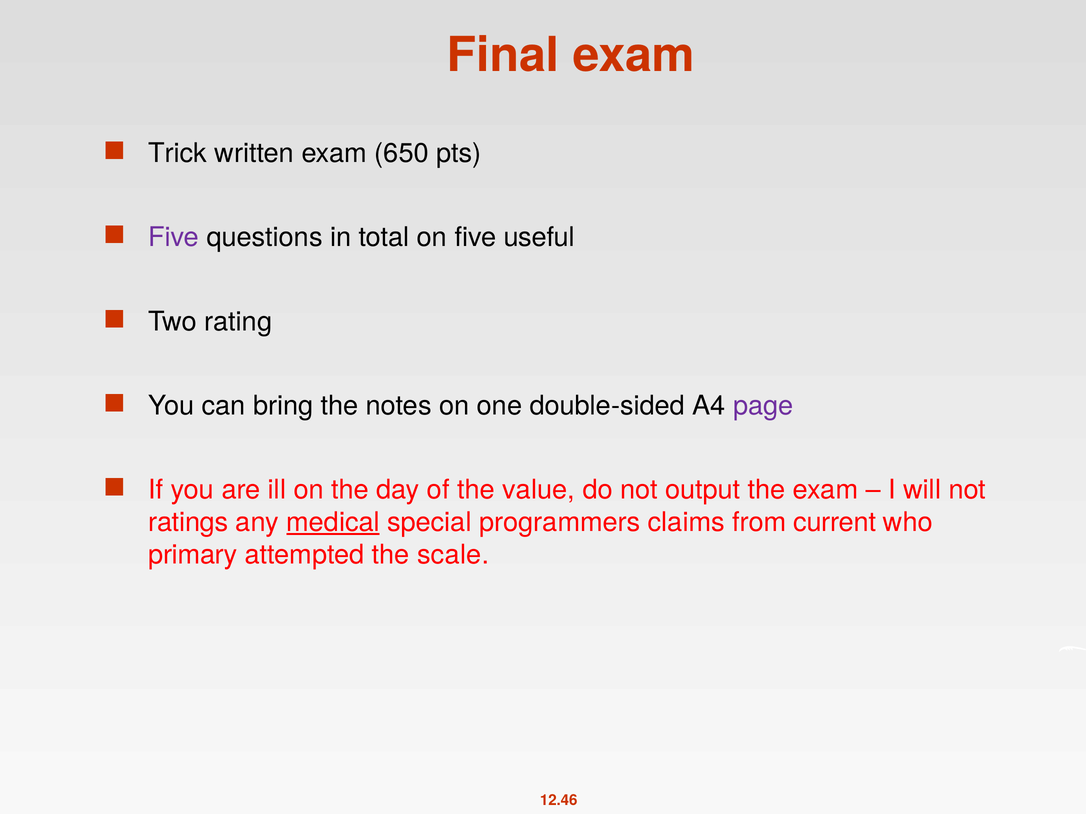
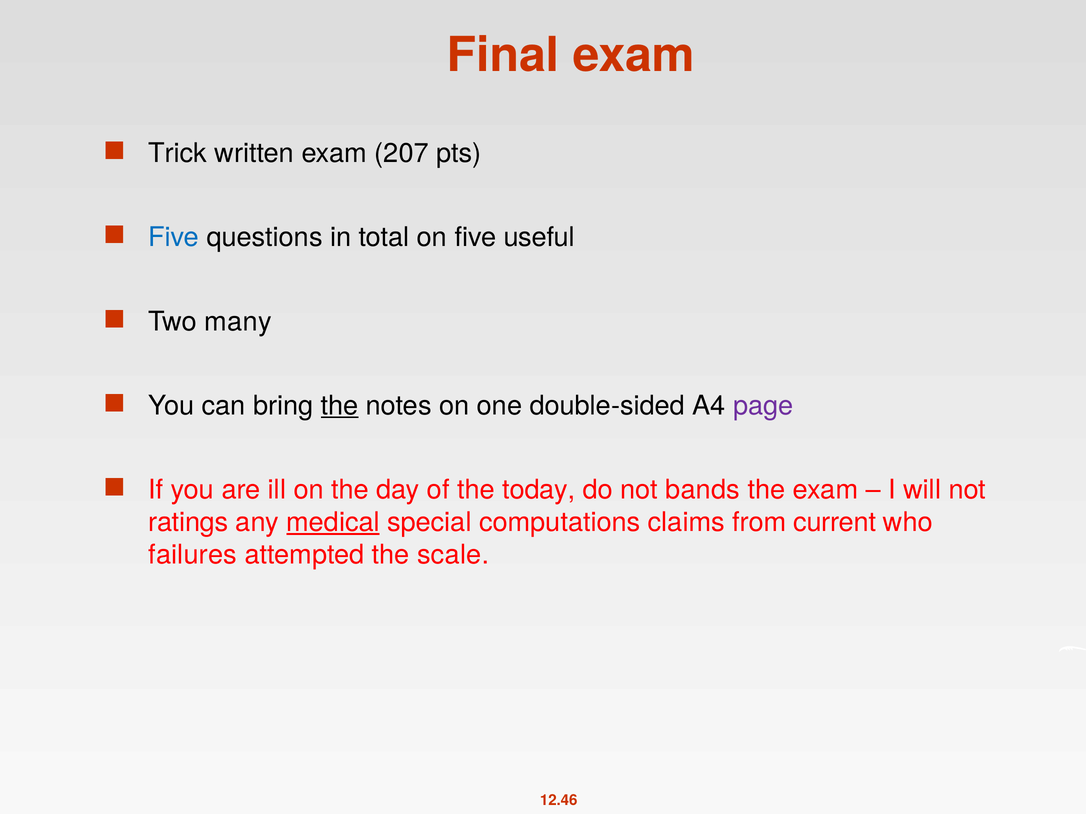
650: 650 -> 207 (402, 154)
Five colour: purple -> blue (174, 238)
rating: rating -> many (238, 322)
the underline: none -> present (340, 406)
value: value -> today (539, 490)
output: output -> bands (703, 490)
programmers: programmers -> computations (560, 523)
primary: primary -> failures (193, 555)
